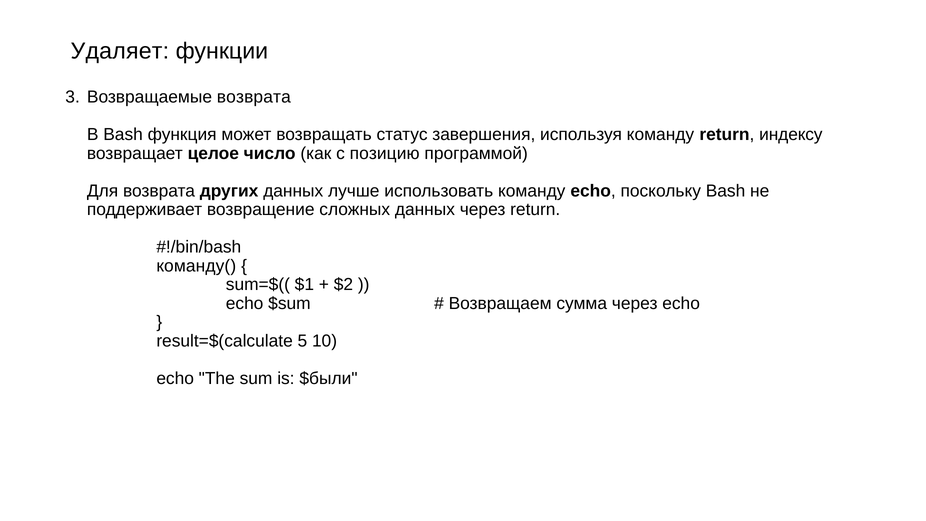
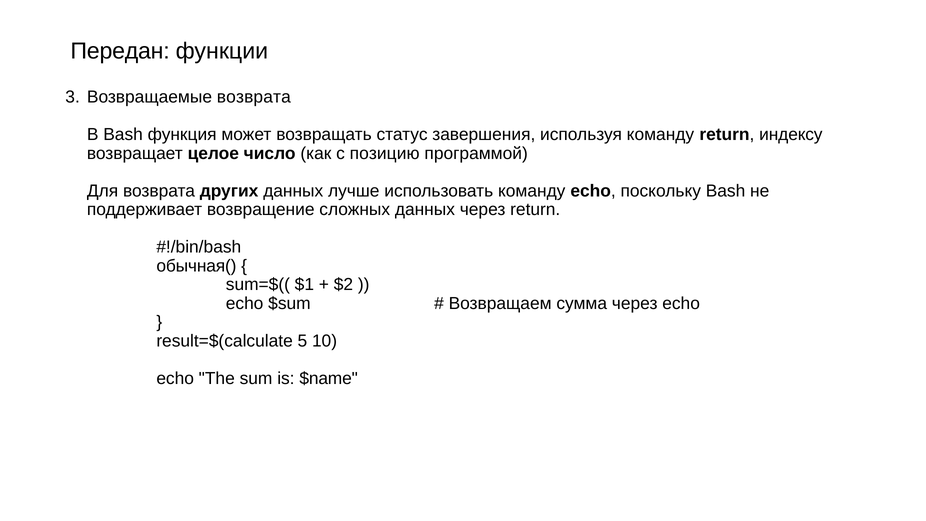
Удаляет: Удаляет -> Передан (120, 51)
команду(: команду( -> обычная( (196, 266)
$были: $были -> $name (329, 378)
